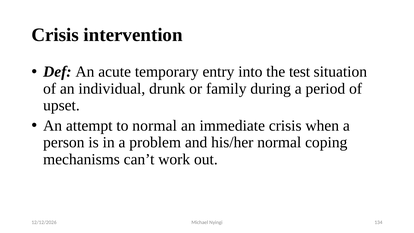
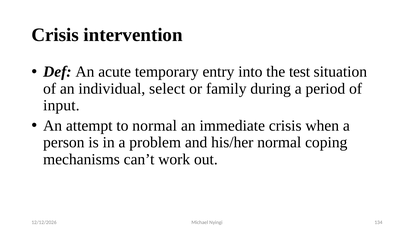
drunk: drunk -> select (167, 89)
upset: upset -> input (61, 105)
